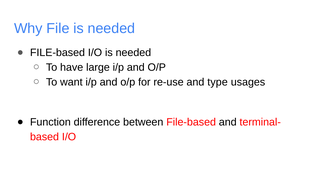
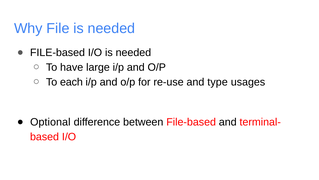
want: want -> each (71, 82)
Function: Function -> Optional (50, 122)
